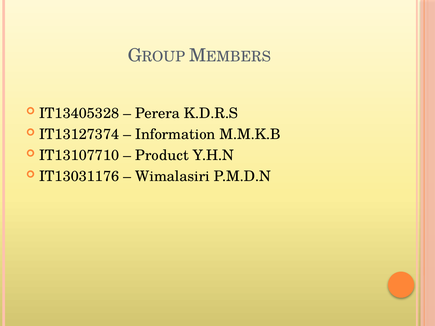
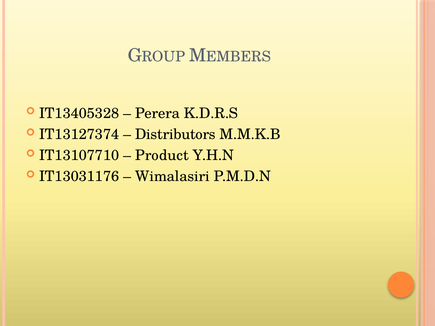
Information: Information -> Distributors (175, 134)
